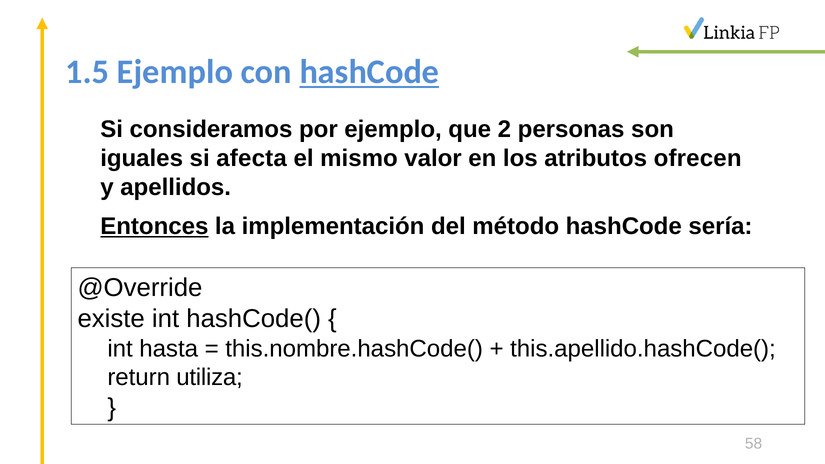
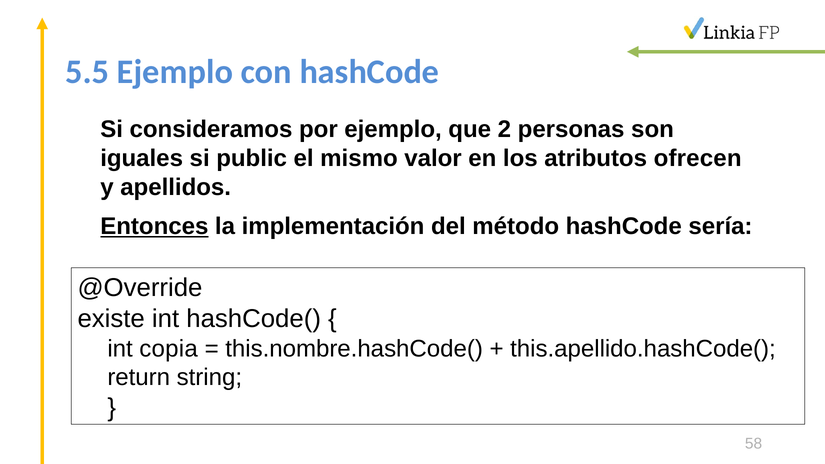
1.5: 1.5 -> 5.5 (87, 72)
hashCode underline: present -> none (369, 72)
afecta: afecta -> public (252, 158)
hasta: hasta -> copia (169, 349)
utiliza: utiliza -> string (209, 378)
